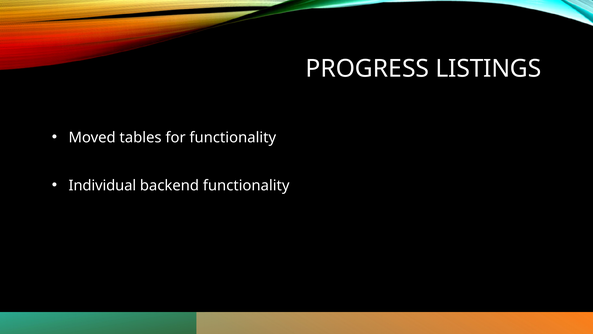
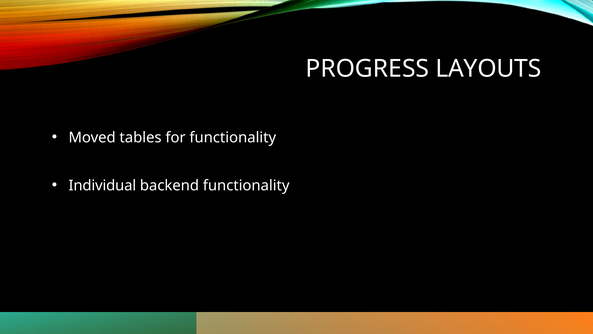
LISTINGS: LISTINGS -> LAYOUTS (488, 69)
